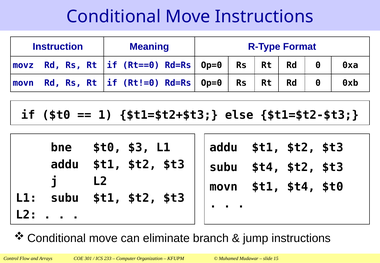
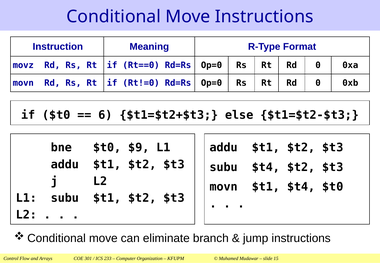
1: 1 -> 6 (106, 115)
$3: $3 -> $9 (139, 148)
